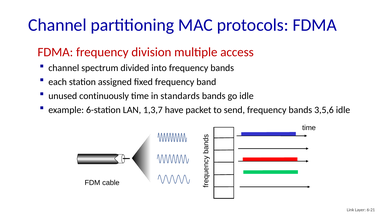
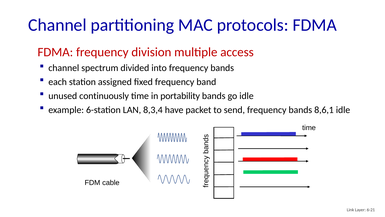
standards: standards -> portability (180, 96)
1,3,7: 1,3,7 -> 8,3,4 (153, 110)
3,5,6: 3,5,6 -> 8,6,1 (324, 110)
